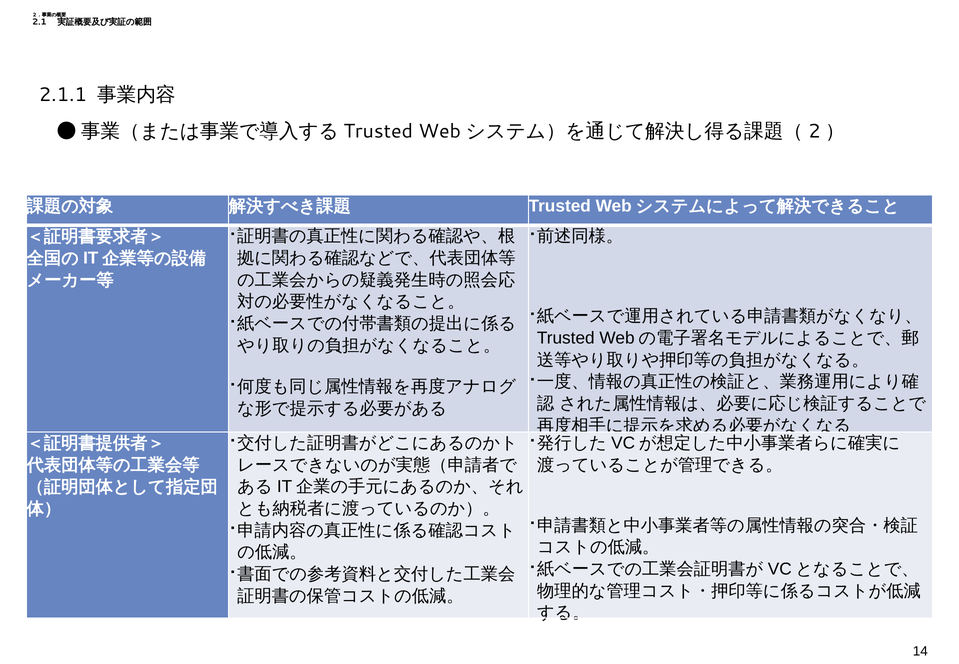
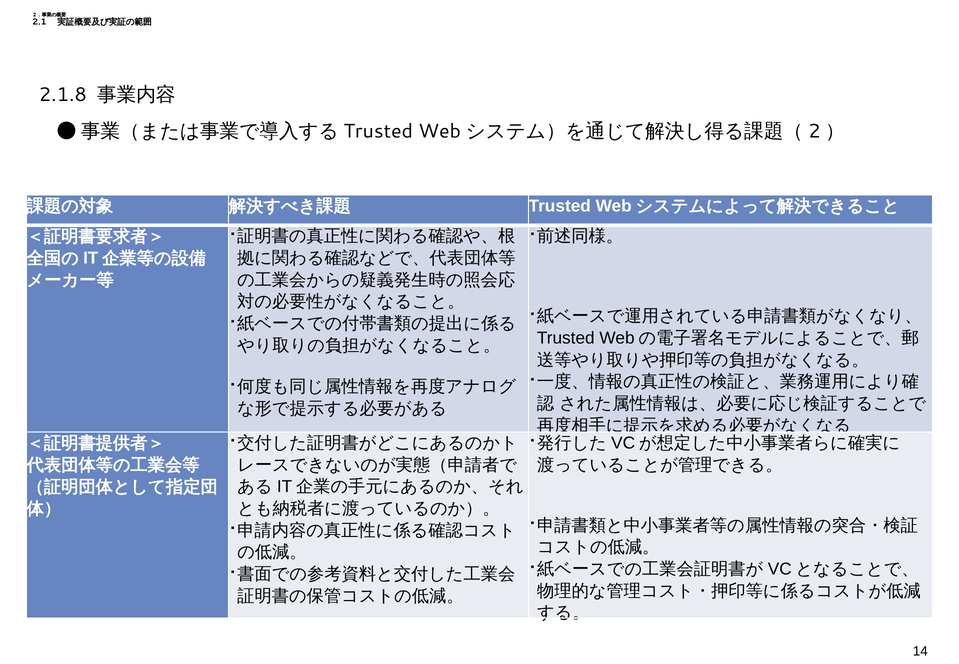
2.1.1: 2.1.1 -> 2.1.8 (63, 95)
